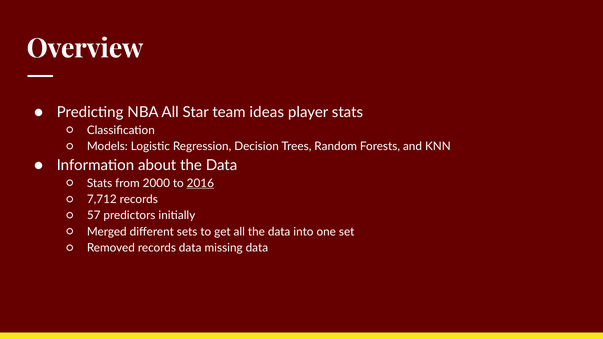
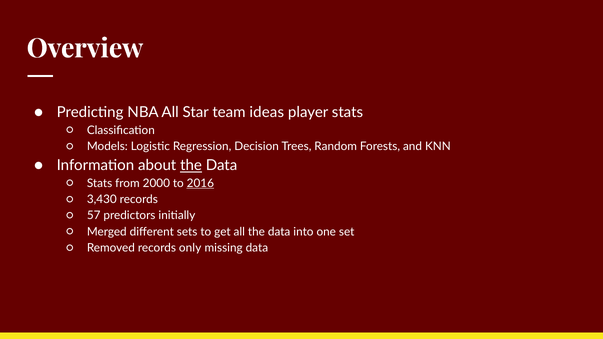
the underline: none -> present (191, 165)
7,712: 7,712 -> 3,430 (102, 200)
records data: data -> only (190, 248)
